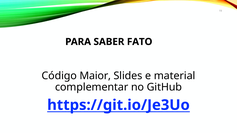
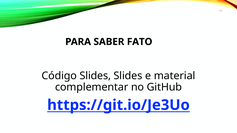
Código Maior: Maior -> Slides (95, 76)
